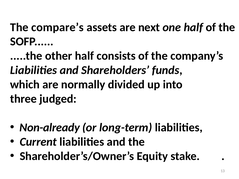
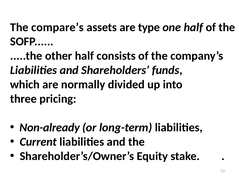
next: next -> type (149, 27)
judged: judged -> pricing (58, 99)
